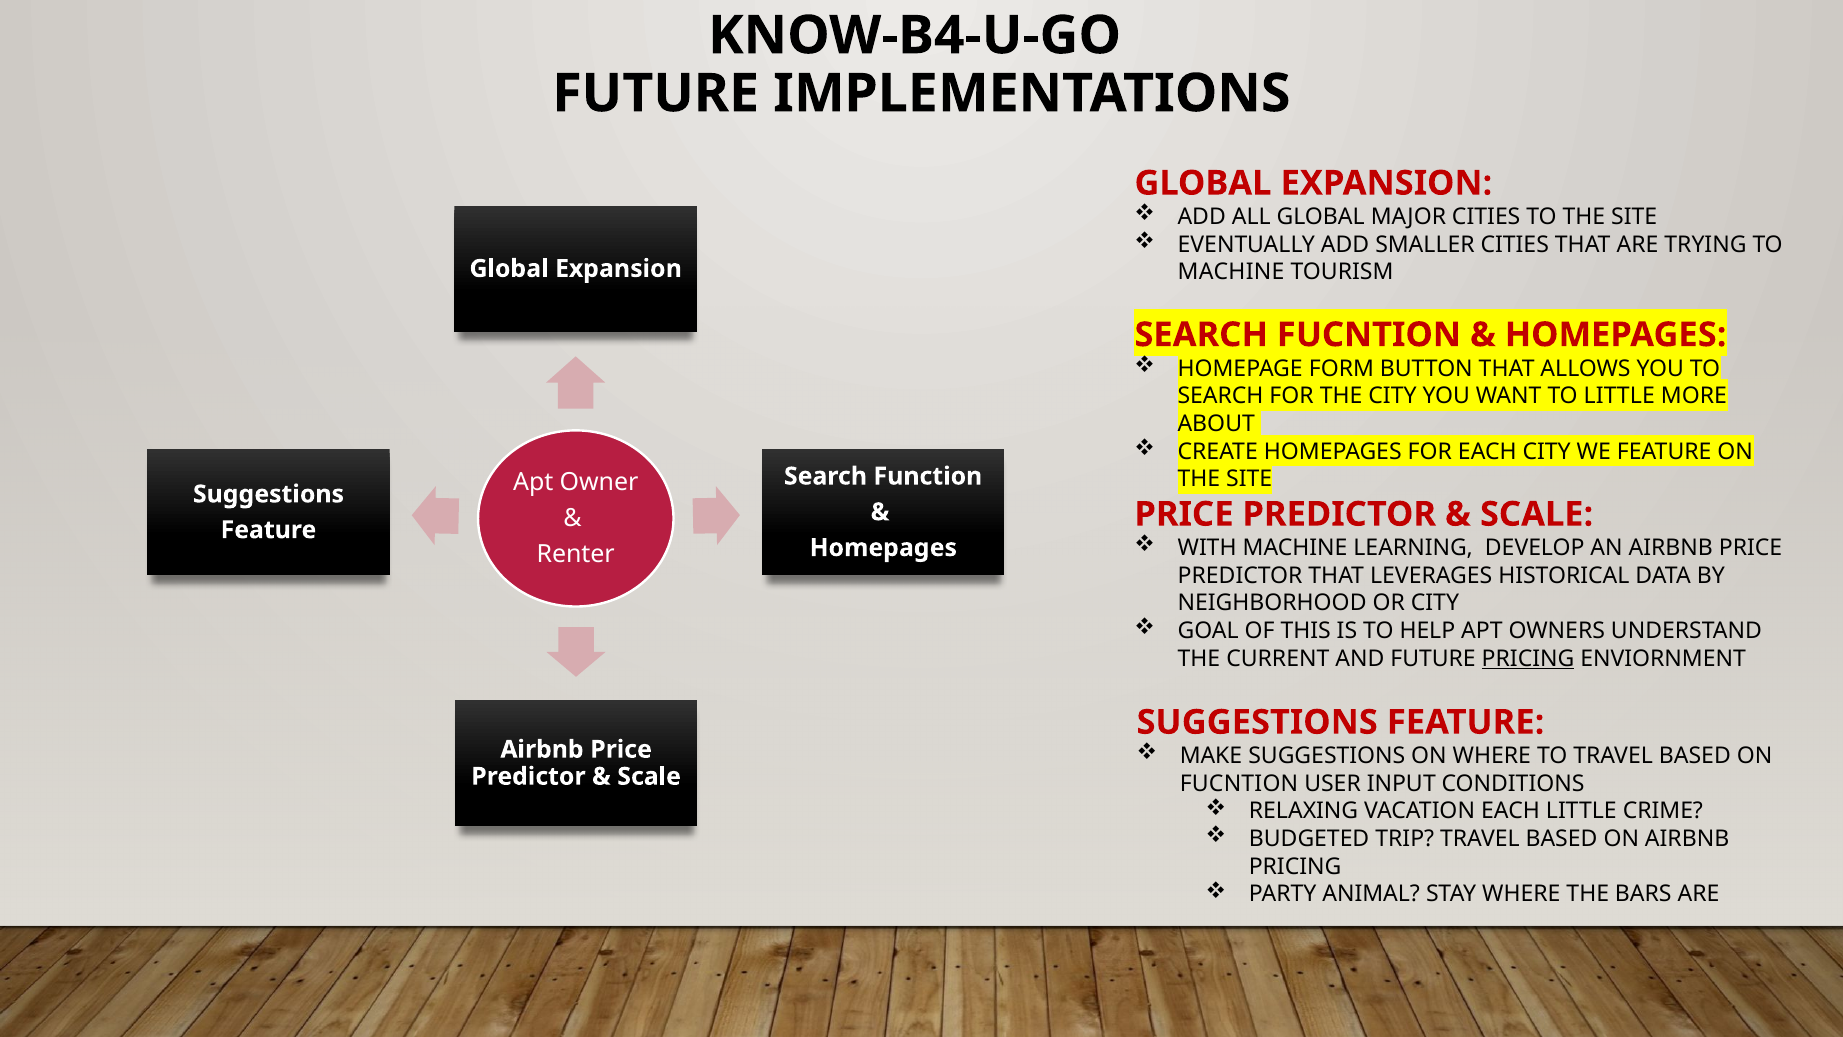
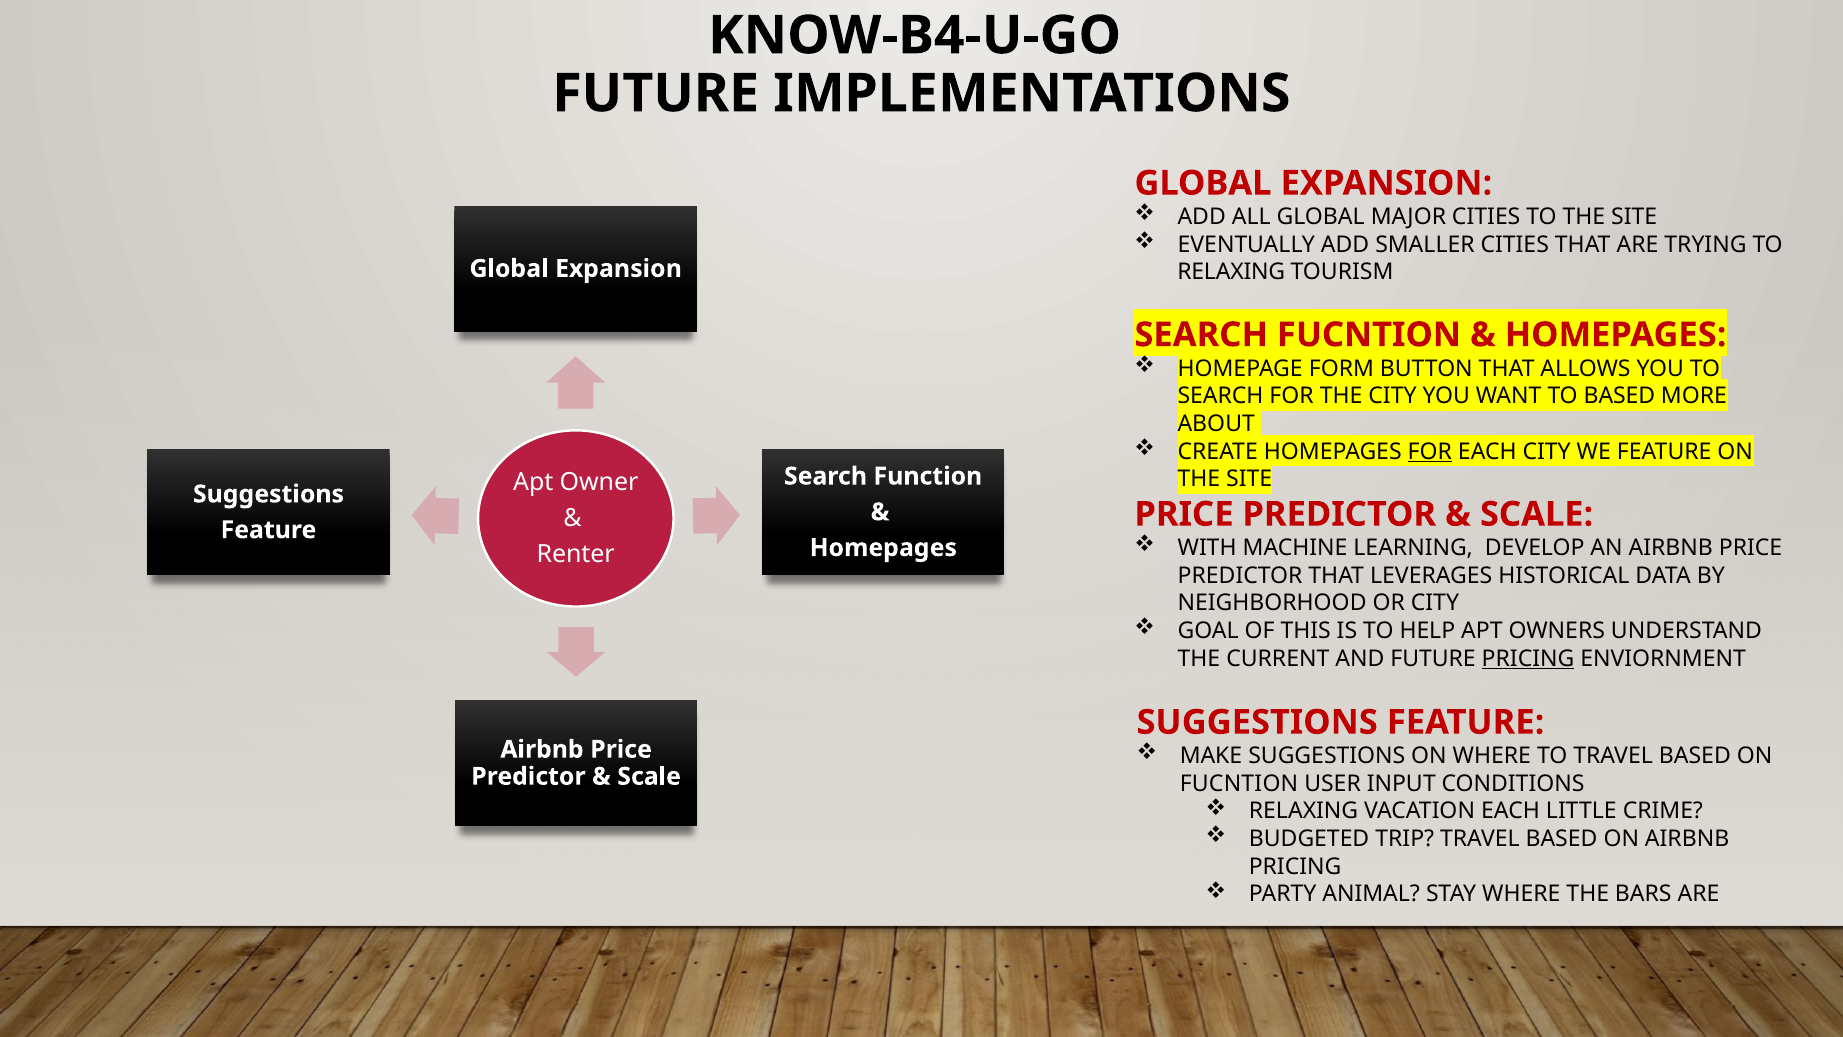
MACHINE: MACHINE -> RELAXING (1231, 272)
TO LITTLE: LITTLE -> BASED (1619, 396)
FOR underline: none -> present (1430, 451)
